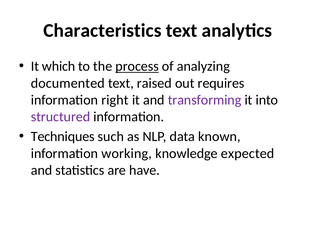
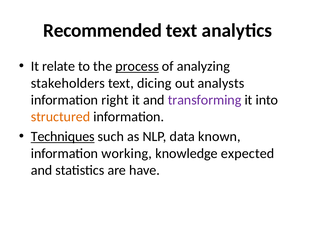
Characteristics: Characteristics -> Recommended (103, 31)
which: which -> relate (59, 66)
documented: documented -> stakeholders (68, 83)
raised: raised -> dicing (154, 83)
requires: requires -> analysts (221, 83)
structured colour: purple -> orange (61, 117)
Techniques underline: none -> present (63, 137)
